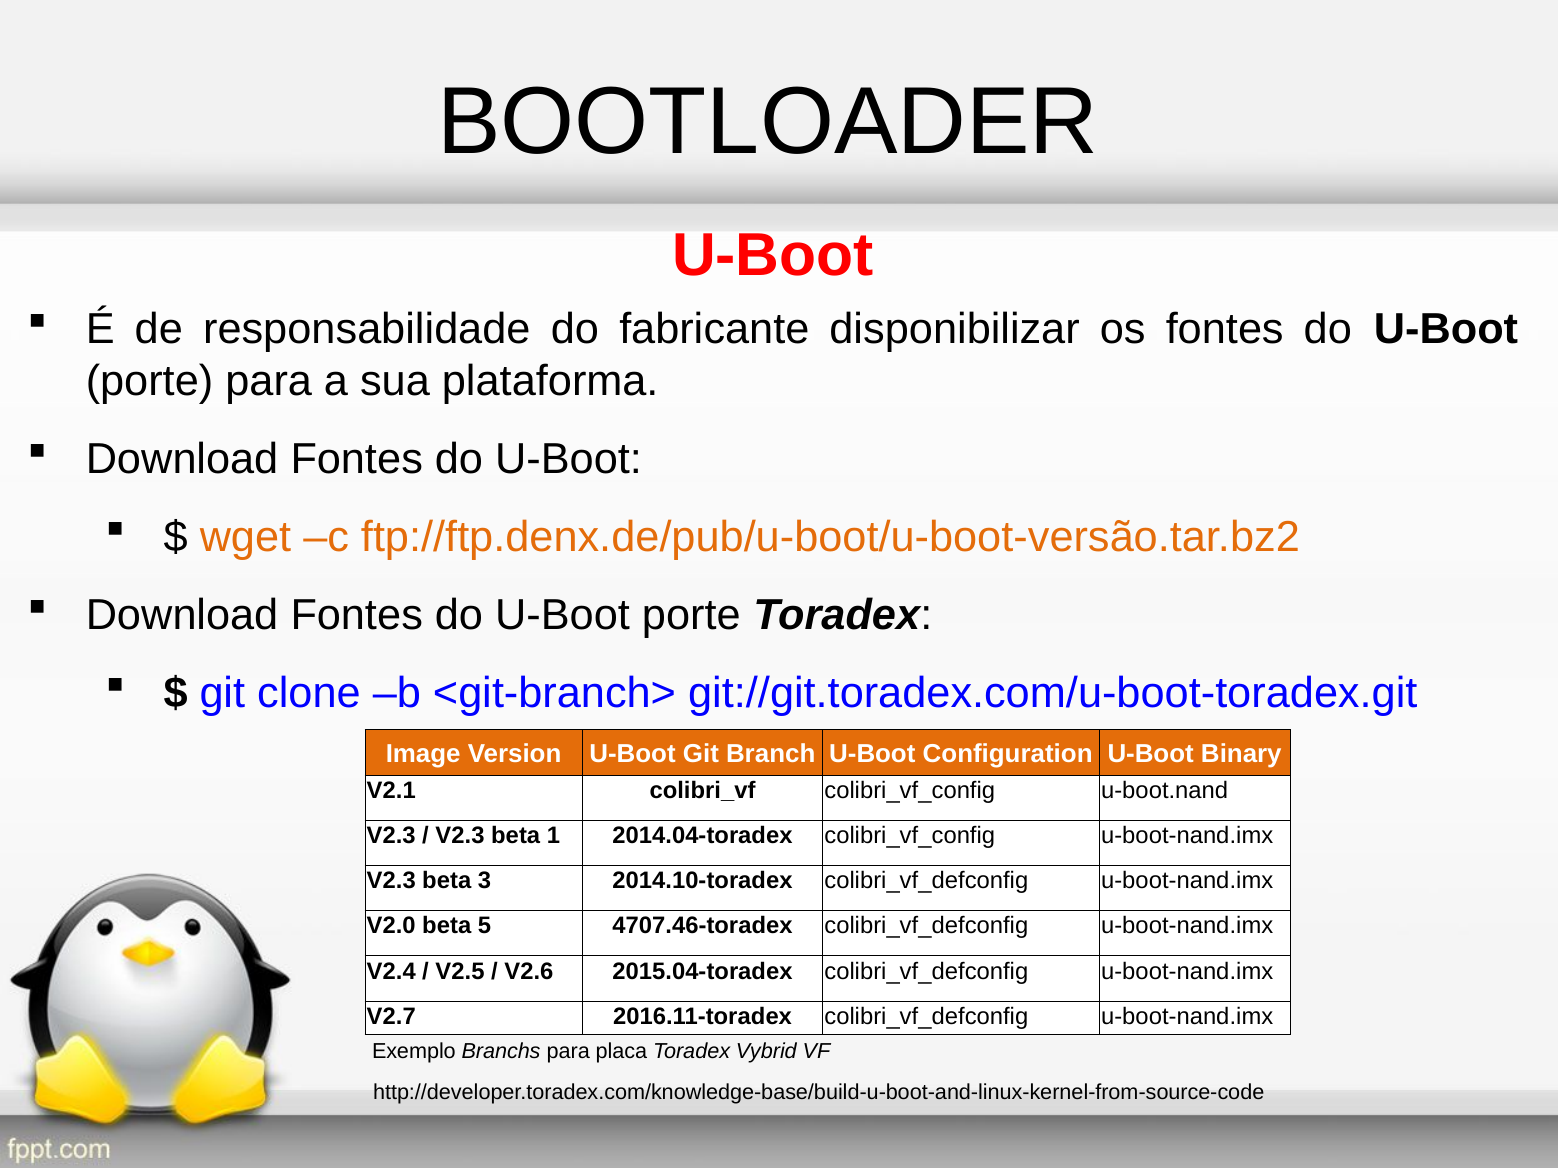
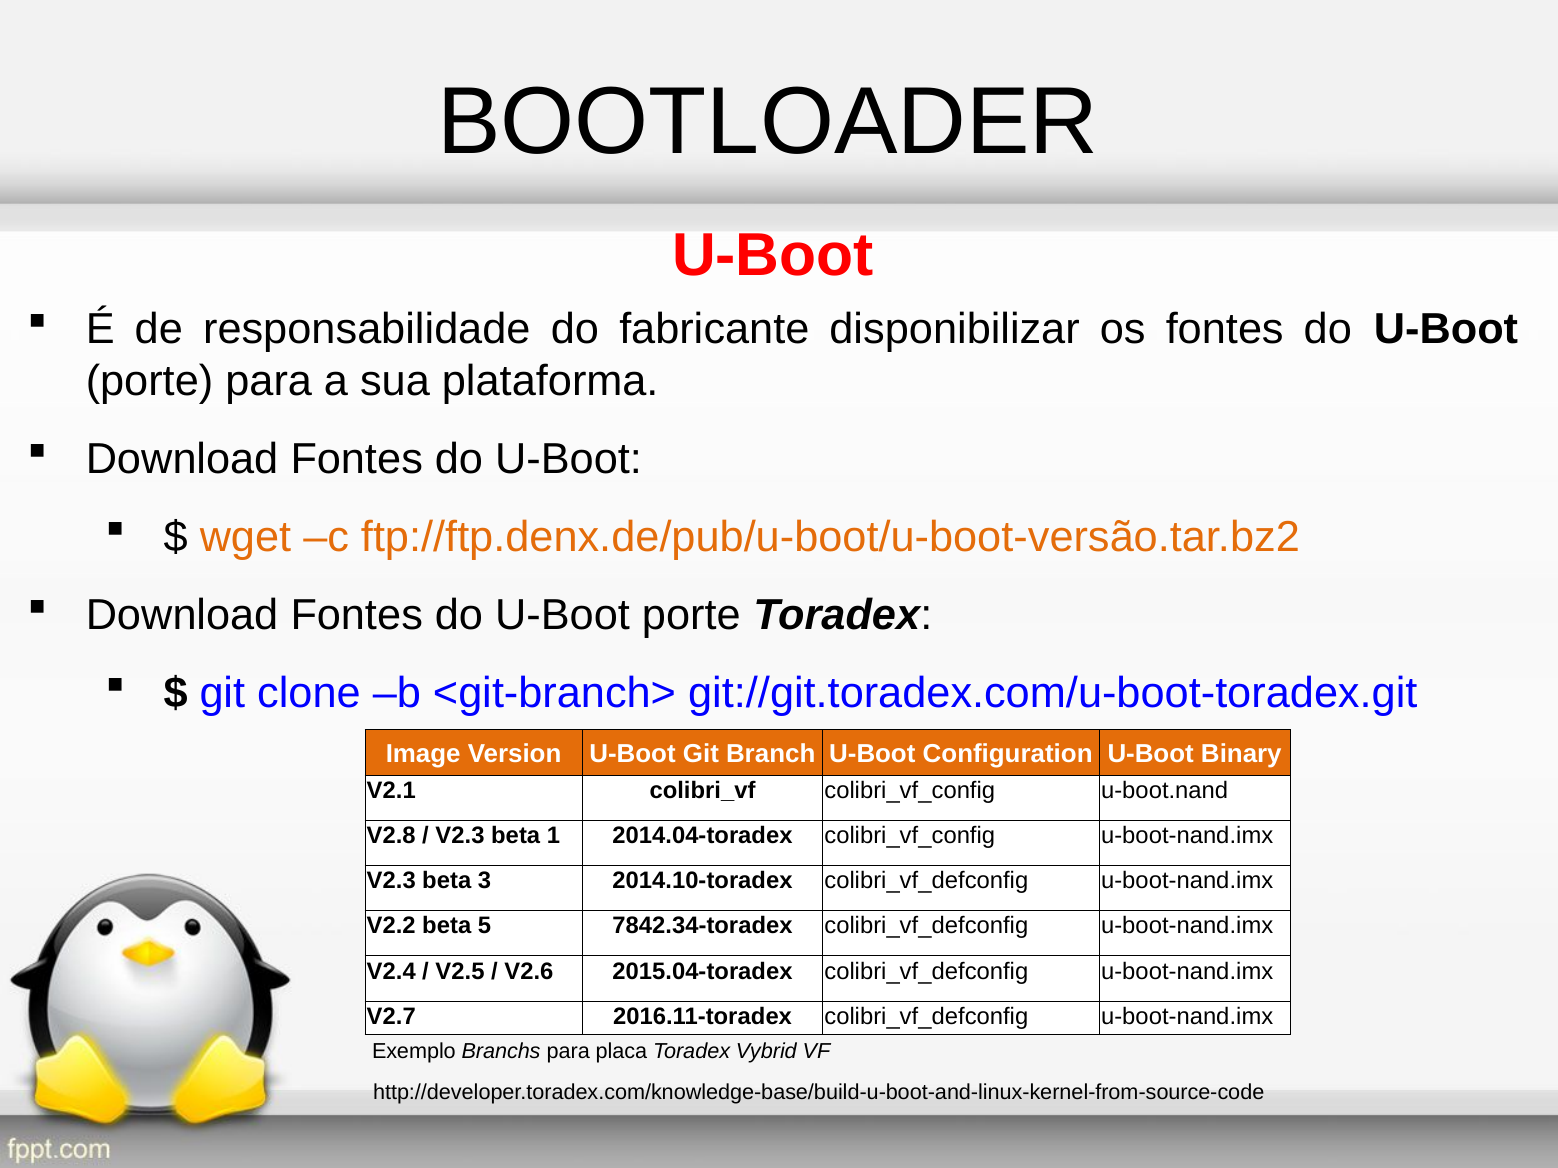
V2.3: V2.3 -> V2.8 (391, 836)
V2.0: V2.0 -> V2.2 (391, 926)
4707.46-toradex: 4707.46-toradex -> 7842.34-toradex (702, 926)
